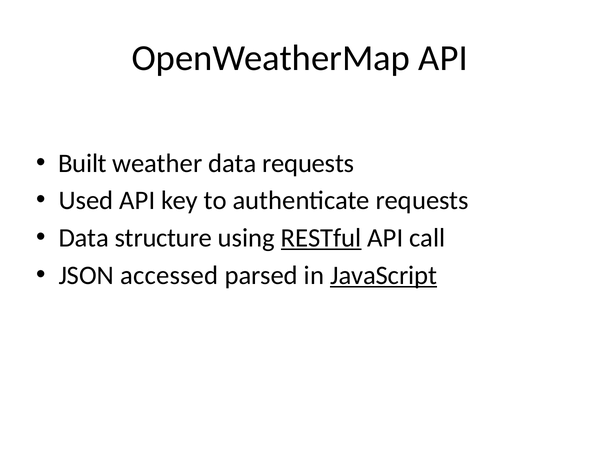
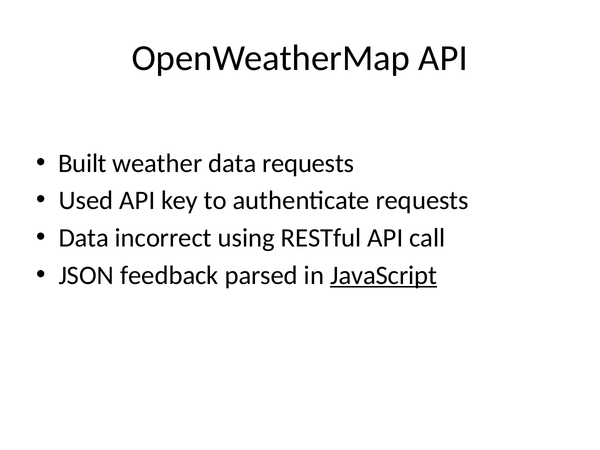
structure: structure -> incorrect (163, 238)
RESTful underline: present -> none (321, 238)
accessed: accessed -> feedback (169, 275)
